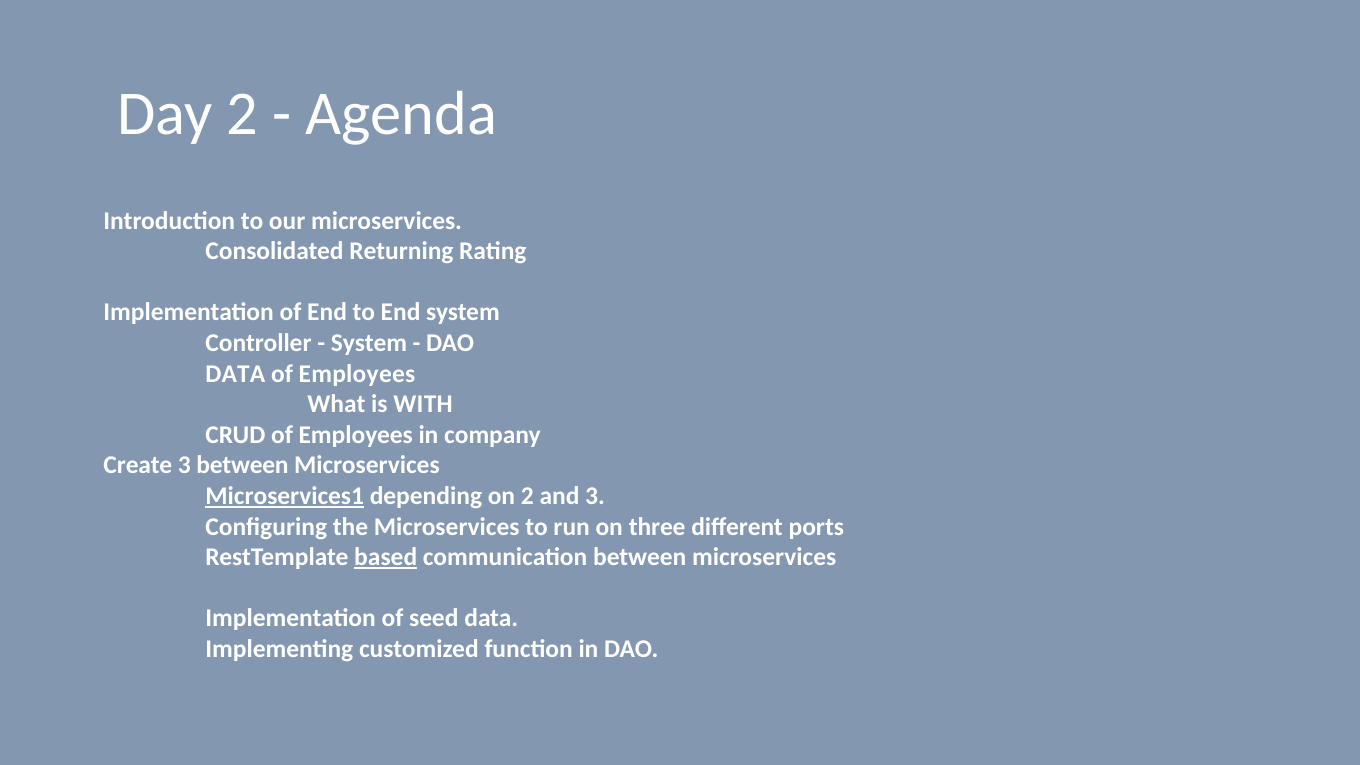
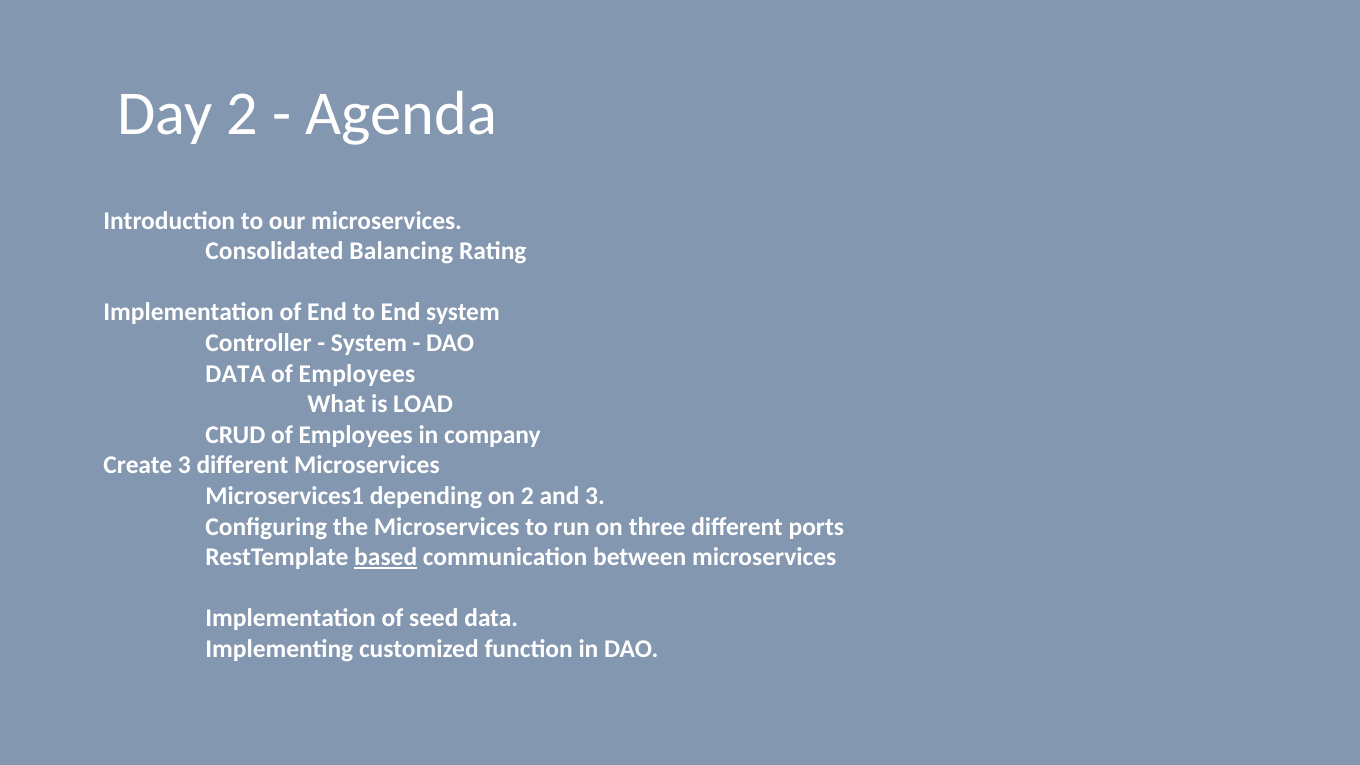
Returning: Returning -> Balancing (401, 251)
WITH: WITH -> LOAD (423, 404)
3 between: between -> different (242, 465)
Microservices1 underline: present -> none (285, 496)
